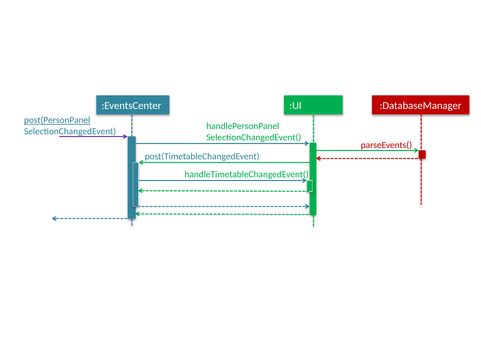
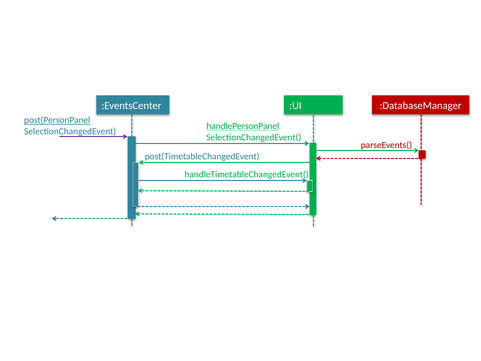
handlePersonPanel underline: none -> present (243, 126)
